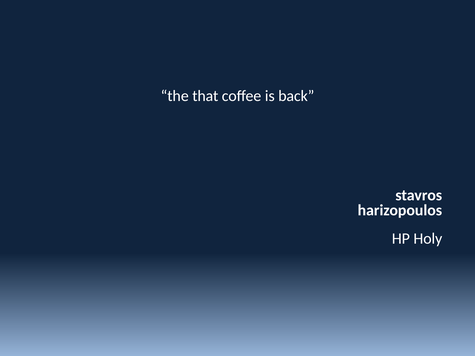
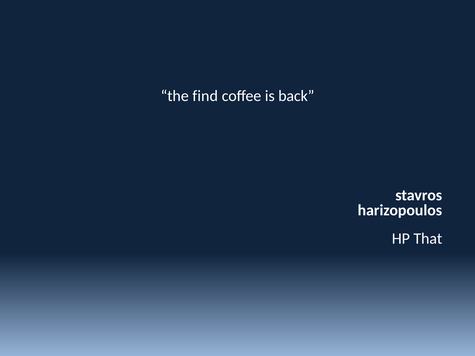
that: that -> find (205, 96)
Holy: Holy -> That (428, 239)
